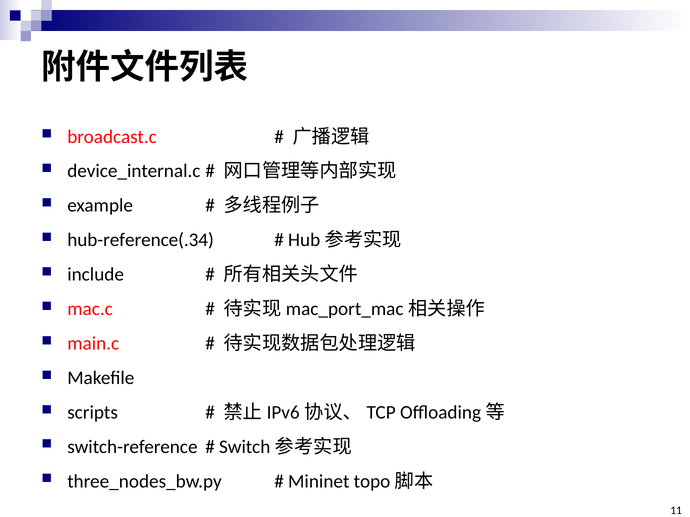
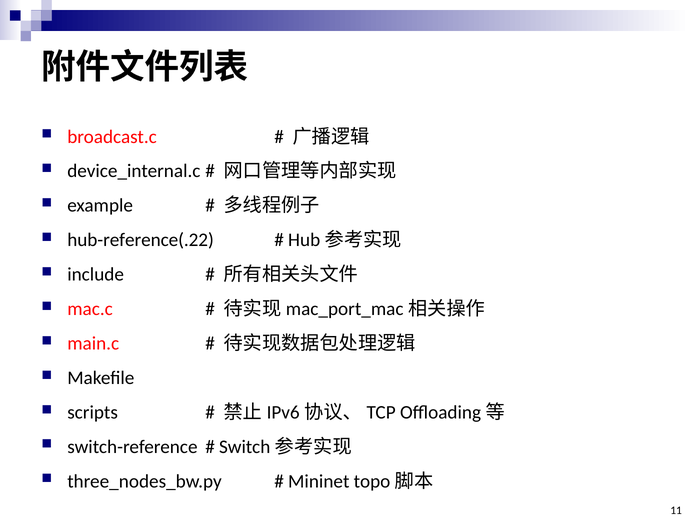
hub-reference(.34: hub-reference(.34 -> hub-reference(.22 (141, 240)
